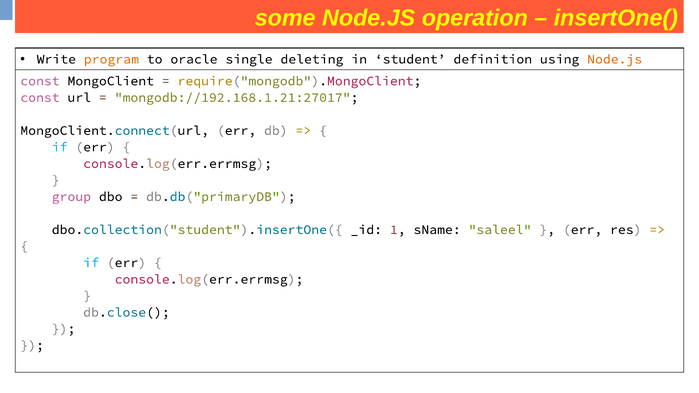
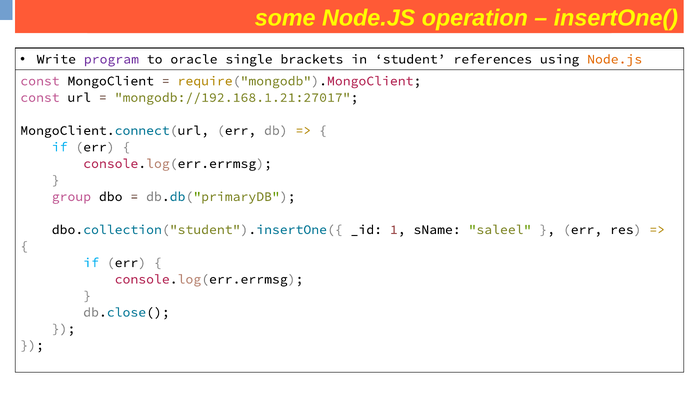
program colour: orange -> purple (111, 59)
deleting: deleting -> brackets (312, 59)
definition: definition -> references (493, 59)
